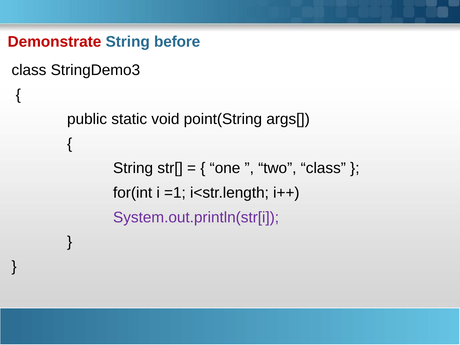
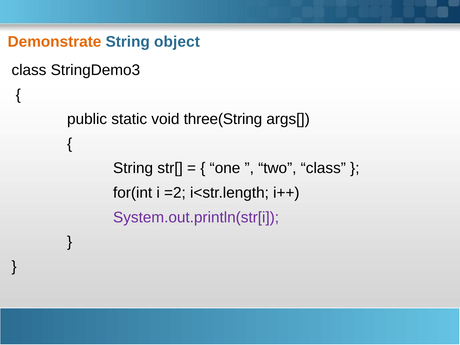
Demonstrate colour: red -> orange (54, 42)
before: before -> object (177, 42)
point(String: point(String -> three(String (223, 119)
=1: =1 -> =2 (175, 193)
